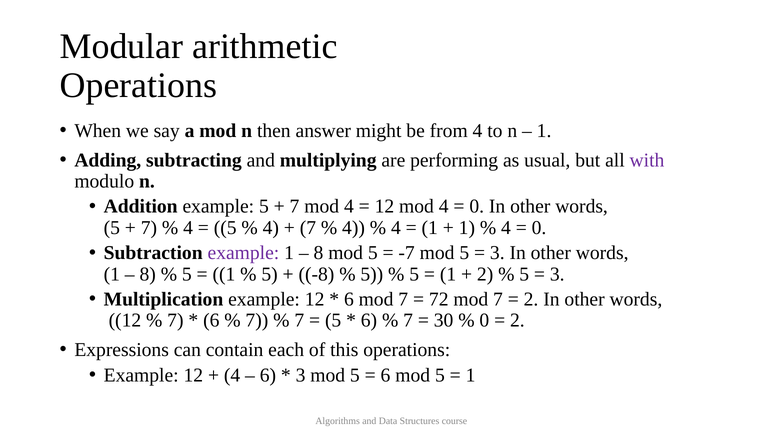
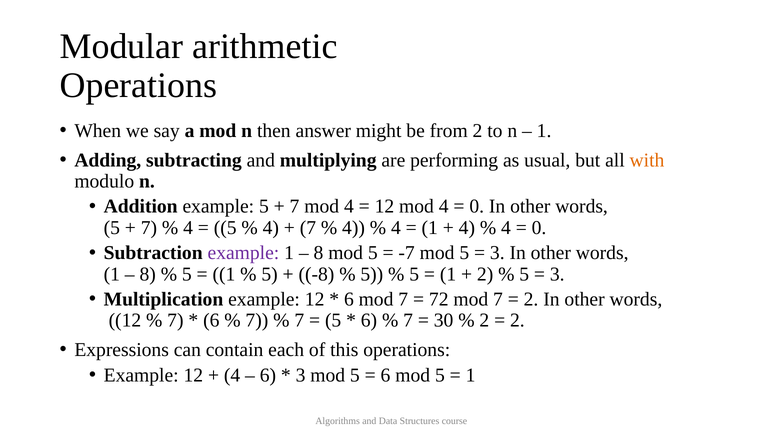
from 4: 4 -> 2 (477, 131)
with colour: purple -> orange (647, 160)
1: 1 -> 4 (467, 227)
0: 0 -> 2 (484, 320)
